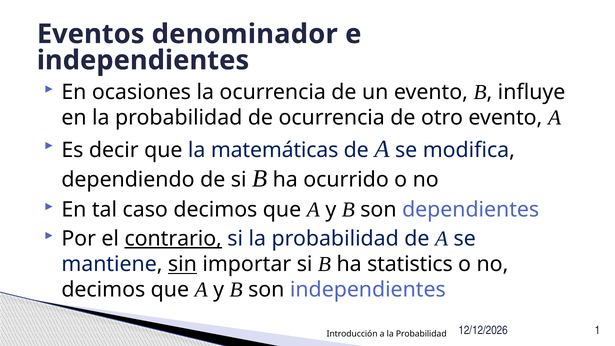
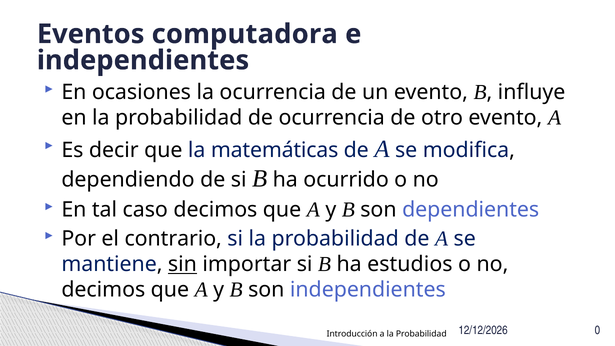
denominador: denominador -> computadora (245, 34)
contrario underline: present -> none (173, 239)
statistics: statistics -> estudios (410, 264)
1: 1 -> 0 (597, 330)
